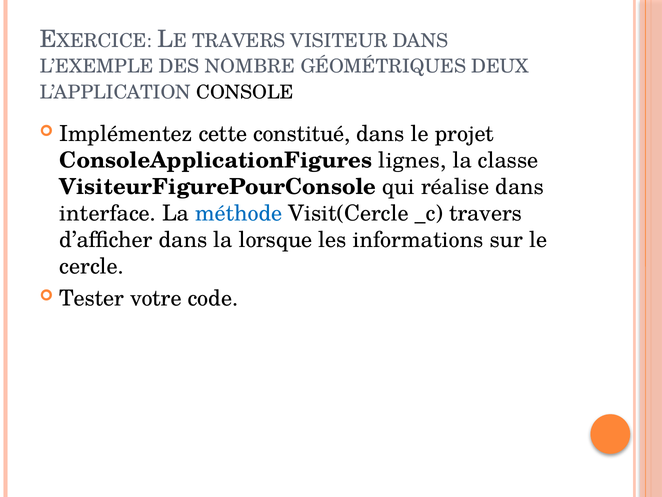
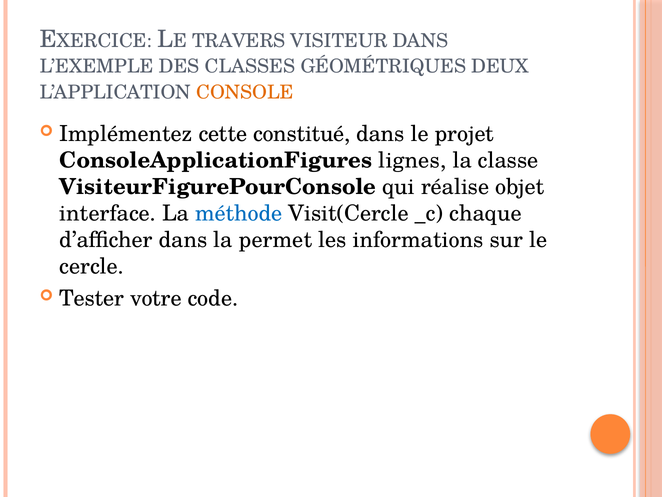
NOMBRE: NOMBRE -> CLASSES (250, 67)
CONSOLE colour: black -> orange (245, 92)
réalise dans: dans -> objet (520, 187)
_c travers: travers -> chaque (486, 213)
lorsque: lorsque -> permet (275, 240)
